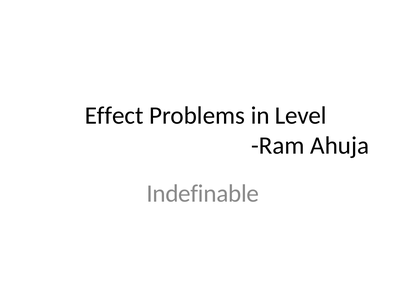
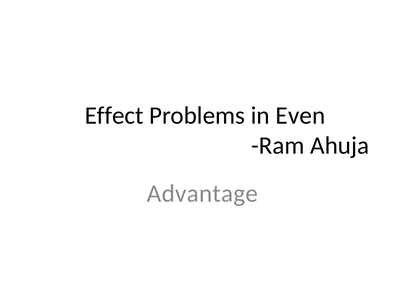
Level: Level -> Even (301, 115)
Indefinable: Indefinable -> Advantage (202, 194)
